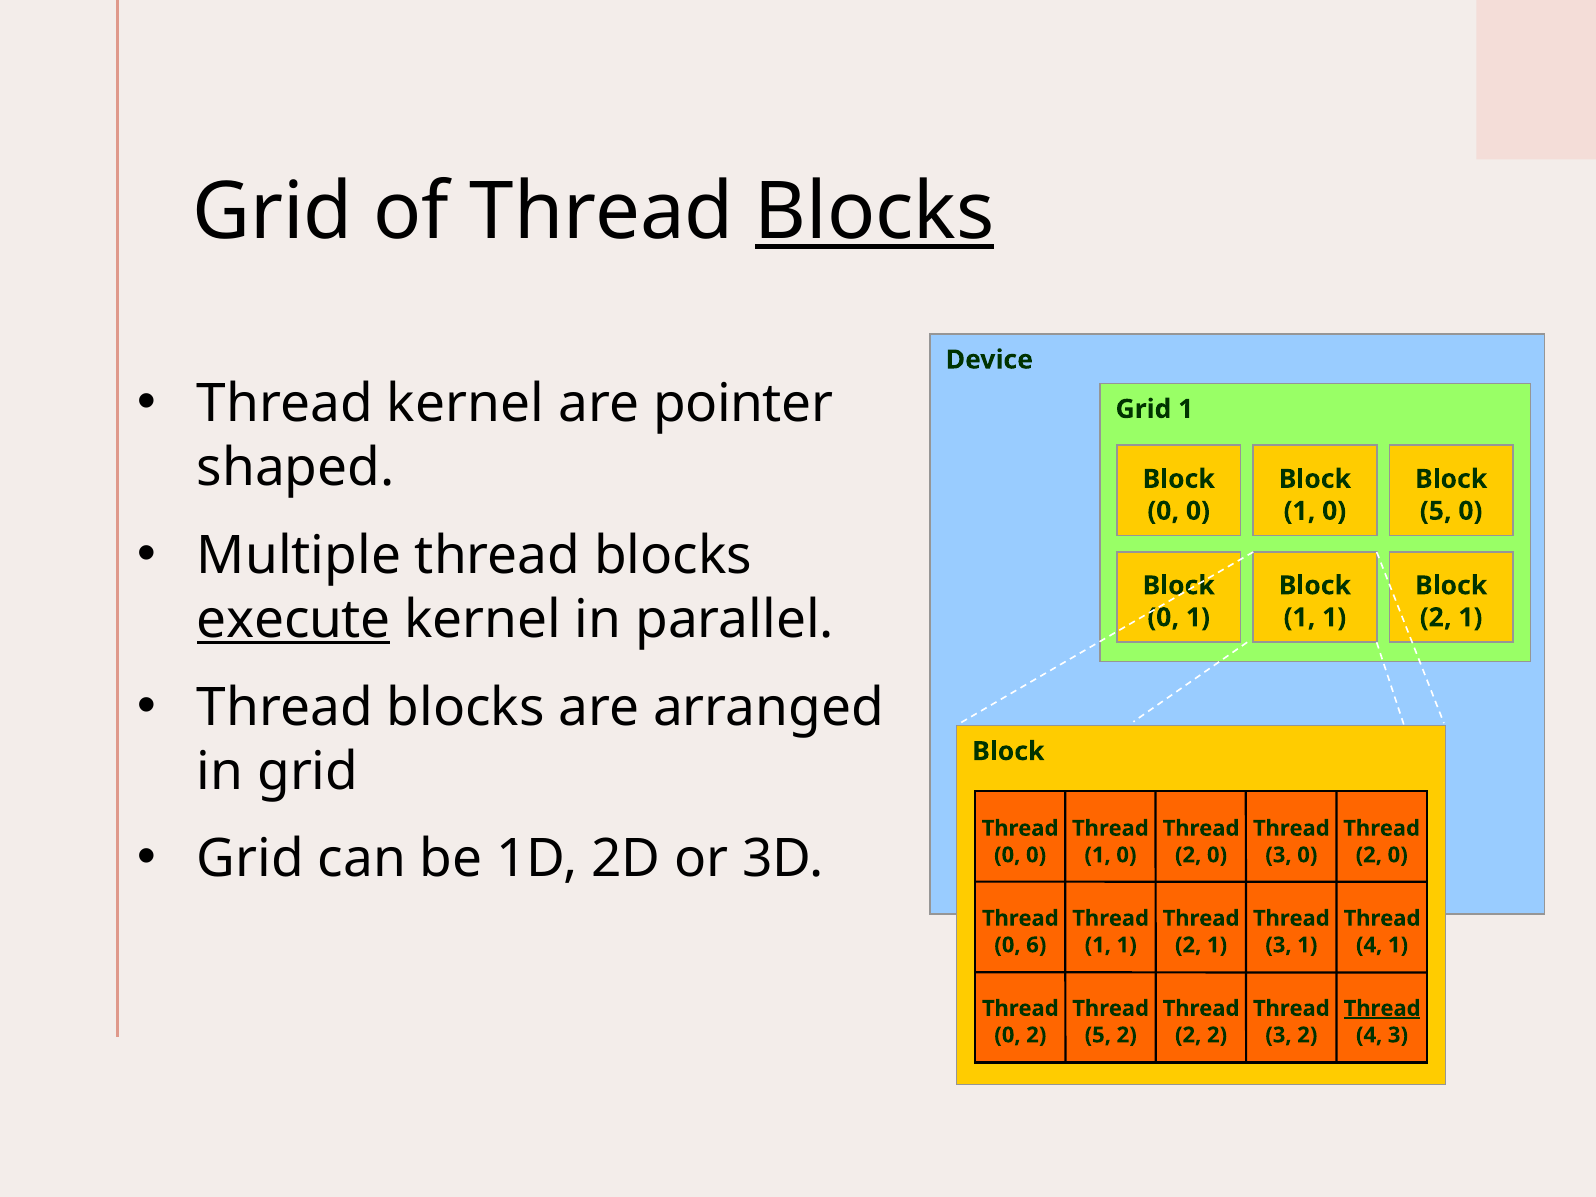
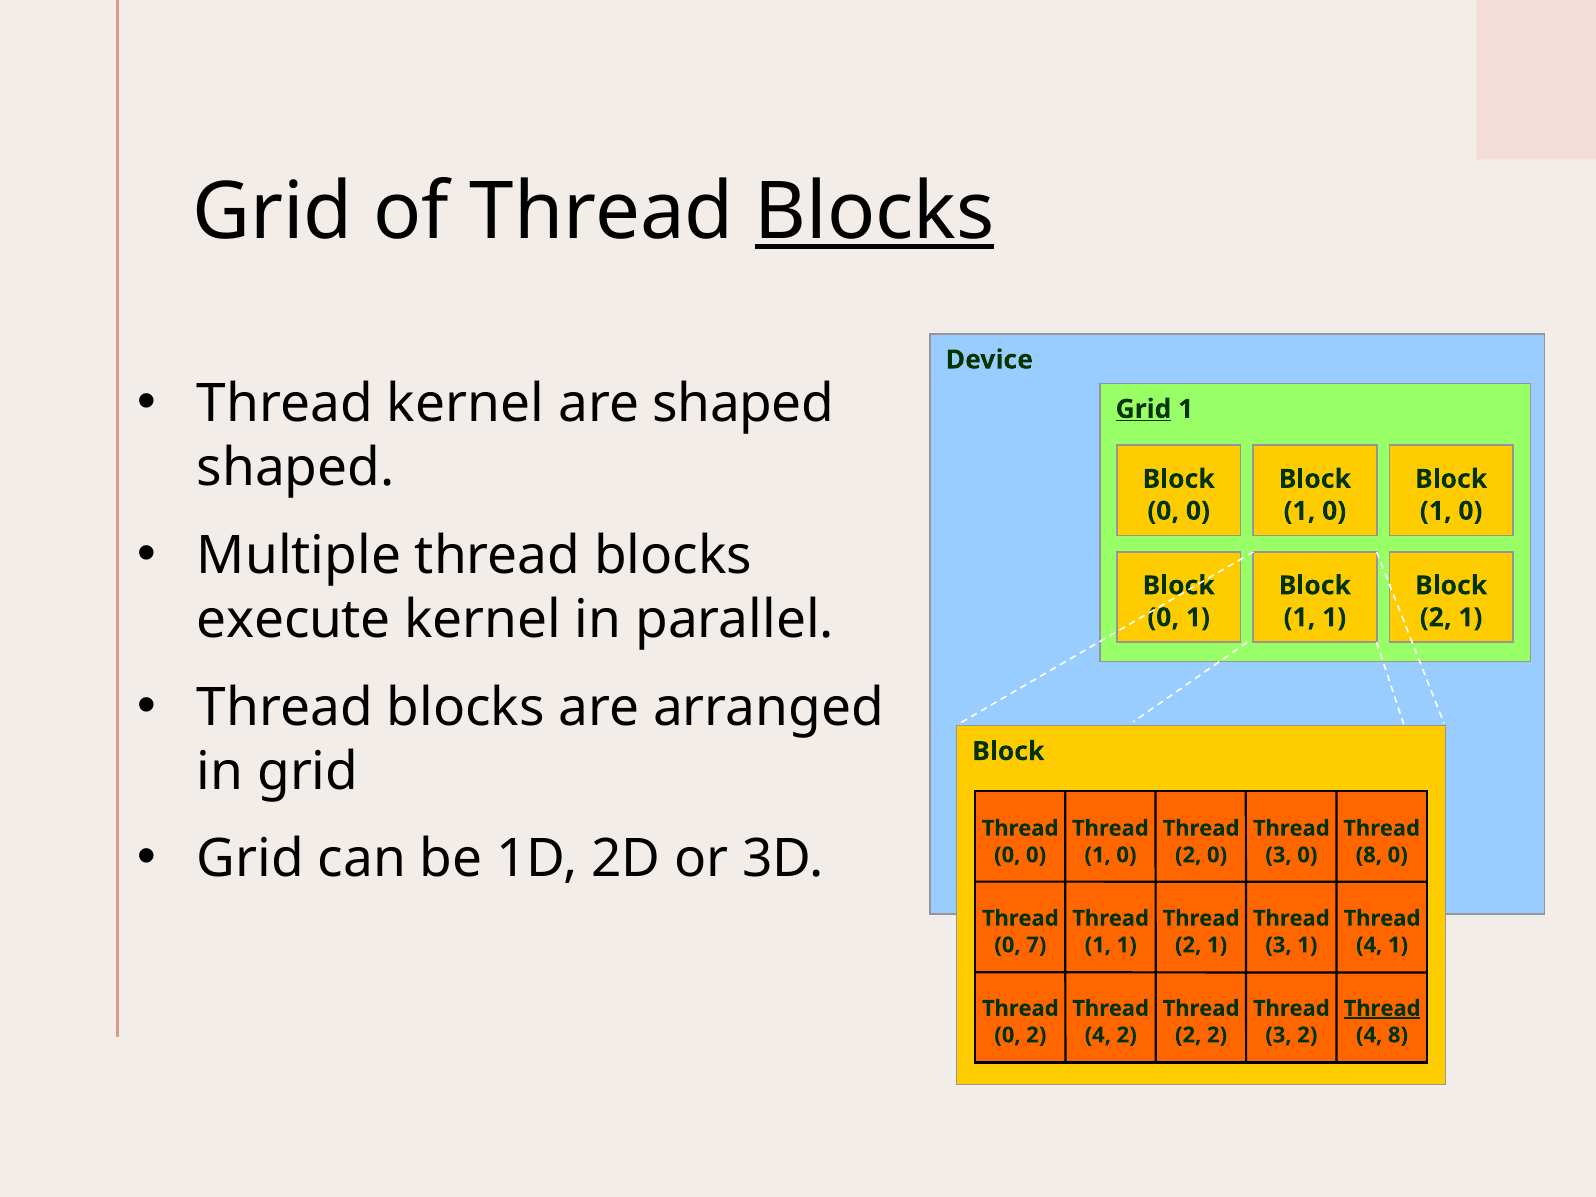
are pointer: pointer -> shaped (743, 404)
Grid underline: none -> present (1143, 409)
5: 5 -> 1 (1436, 511)
execute underline: present -> none (294, 620)
2: 2 -> 8 (1369, 855)
6: 6 -> 7 (1036, 945)
5: 5 -> 4 (1098, 1035)
4 3: 3 -> 8 (1398, 1035)
